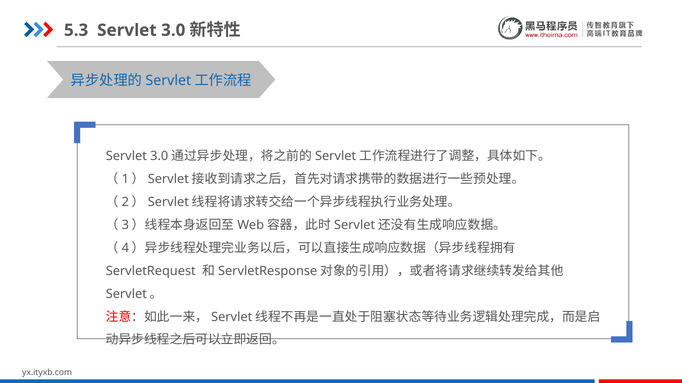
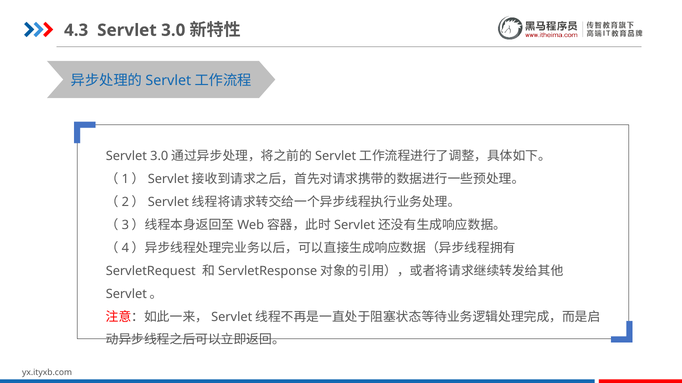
5.3: 5.3 -> 4.3 (76, 30)
